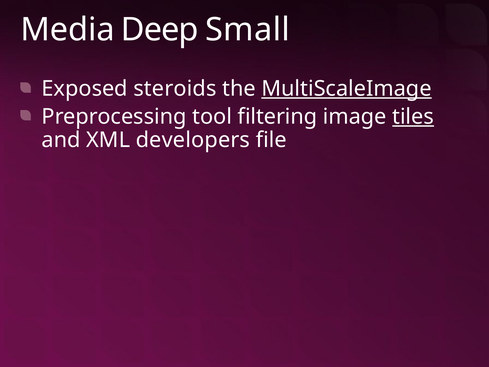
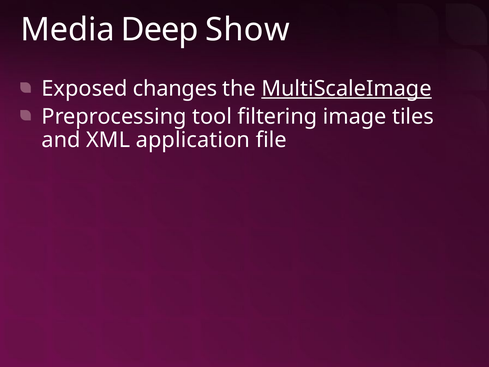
Small: Small -> Show (247, 30)
steroids: steroids -> changes (175, 89)
tiles underline: present -> none (413, 116)
developers: developers -> application (193, 140)
